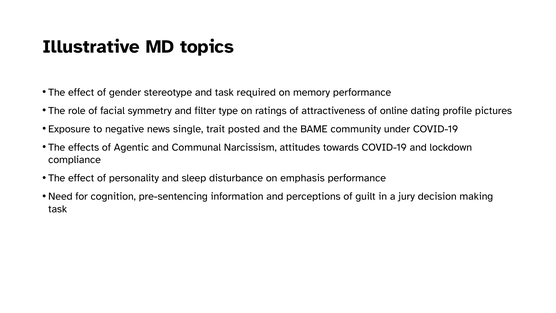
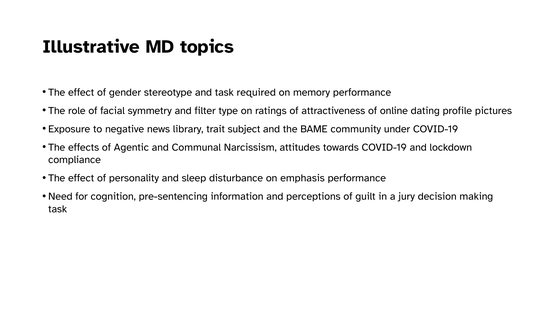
single: single -> library (188, 129)
posted: posted -> subject (244, 129)
